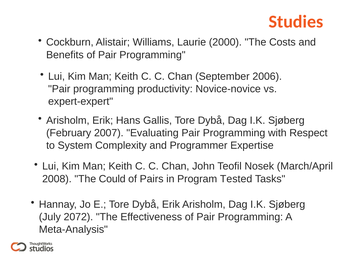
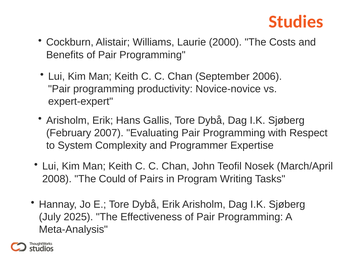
Tested: Tested -> Writing (236, 179)
2072: 2072 -> 2025 (78, 217)
